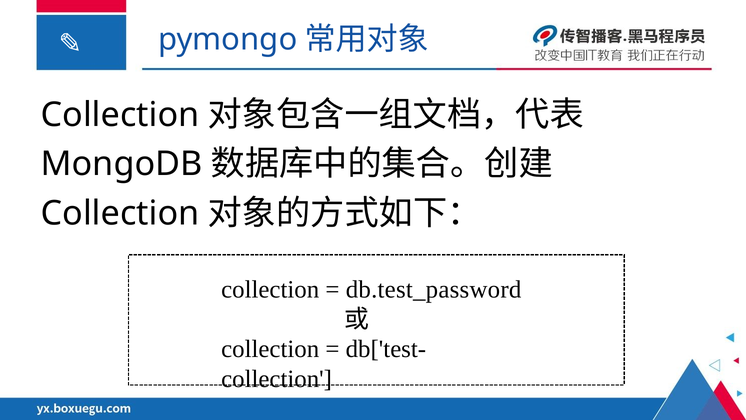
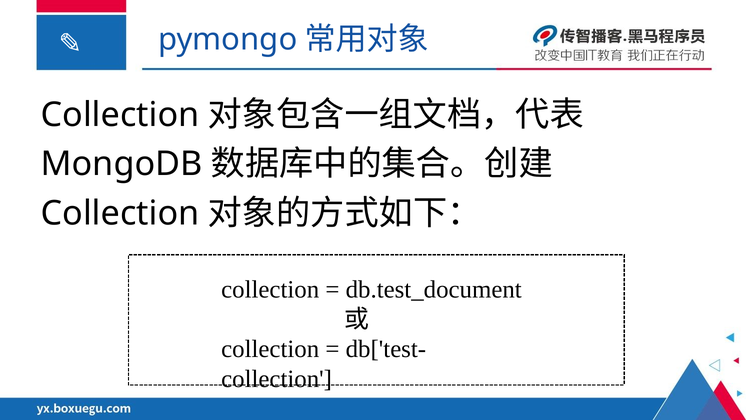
db.test_password: db.test_password -> db.test_document (434, 289)
